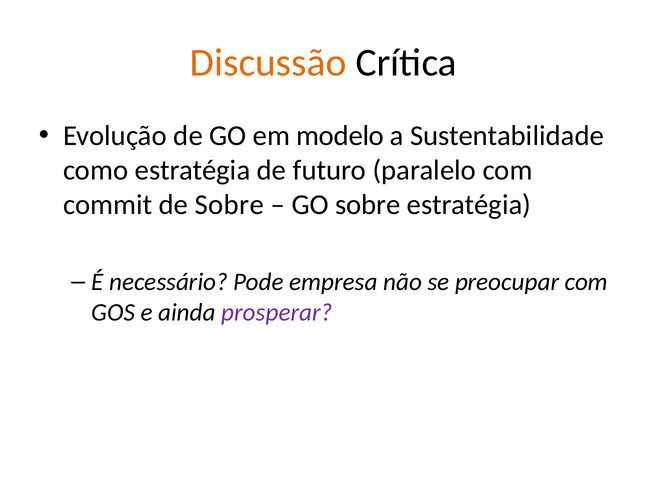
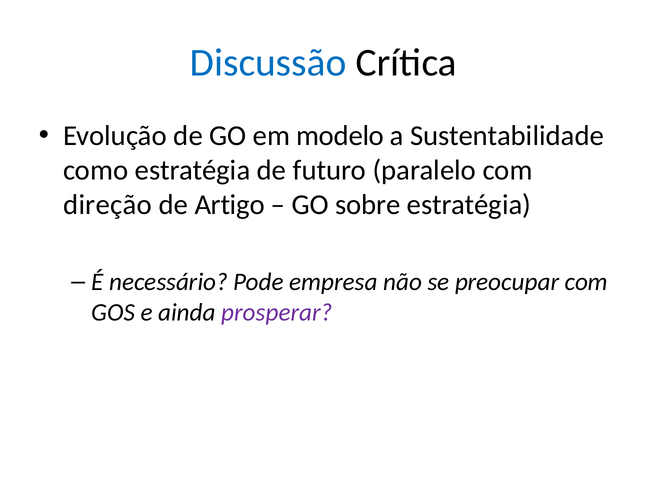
Discussão colour: orange -> blue (268, 63)
commit: commit -> direção (108, 205)
de Sobre: Sobre -> Artigo (230, 205)
